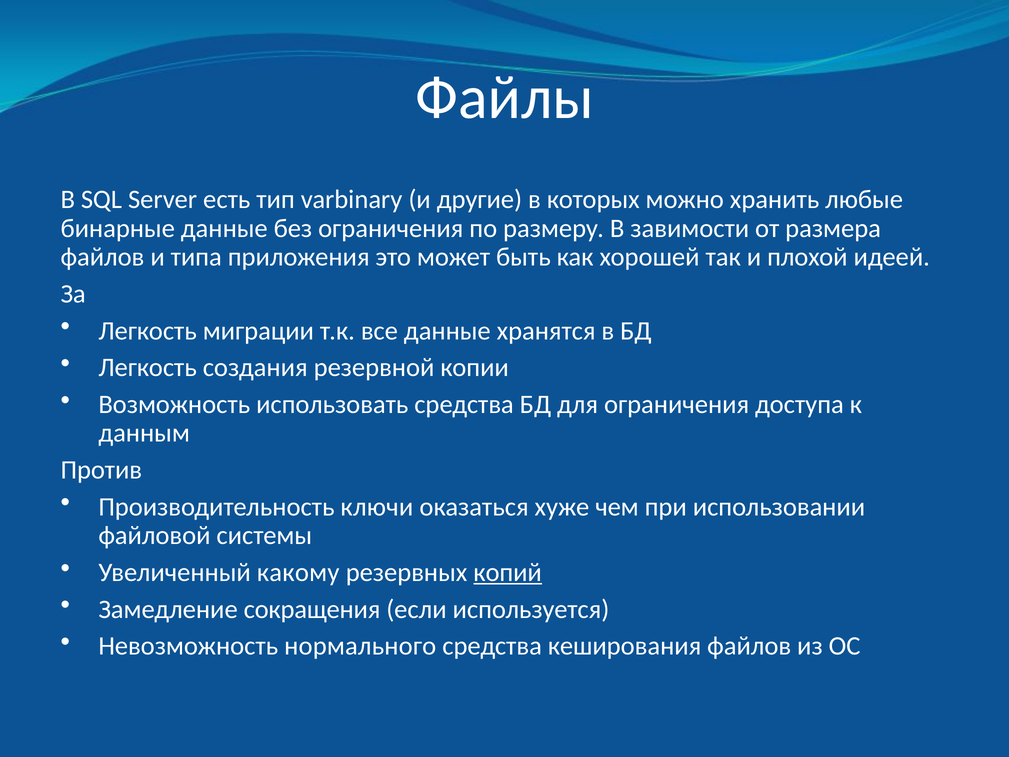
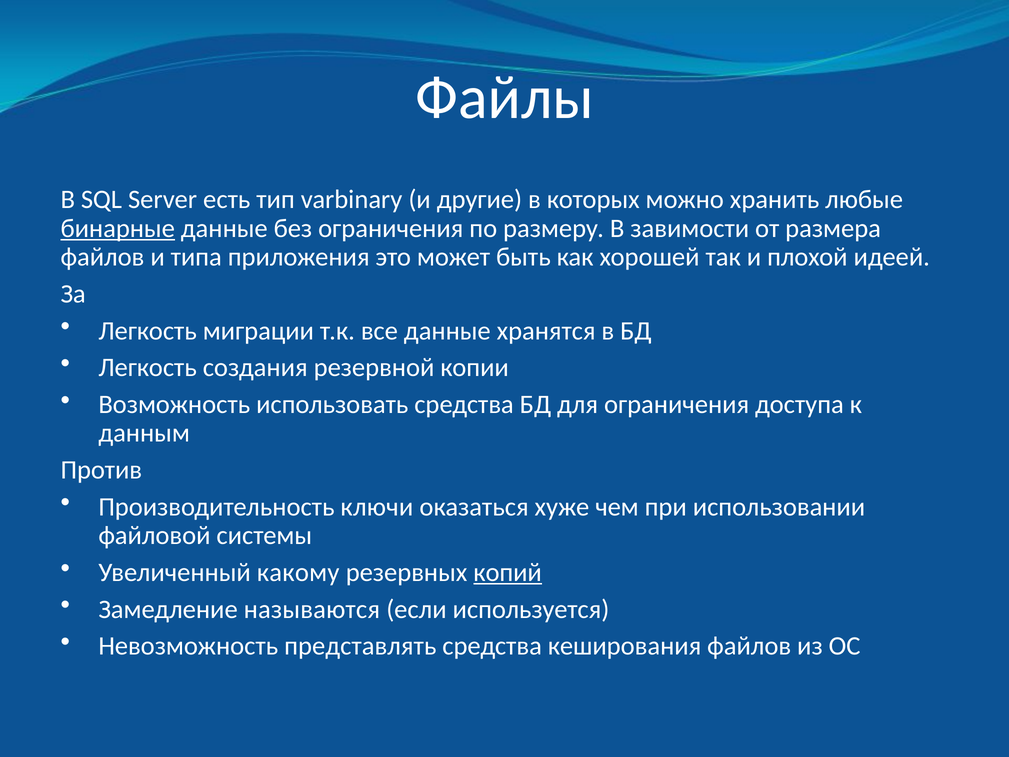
бинарные underline: none -> present (118, 228)
сокращения: сокращения -> называются (312, 609)
нормального: нормального -> представлять (360, 646)
